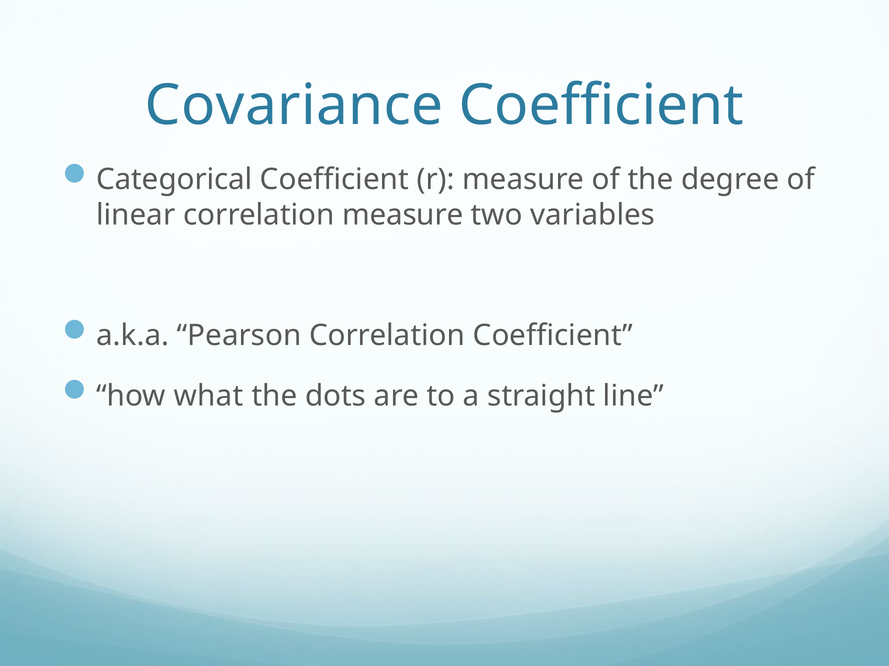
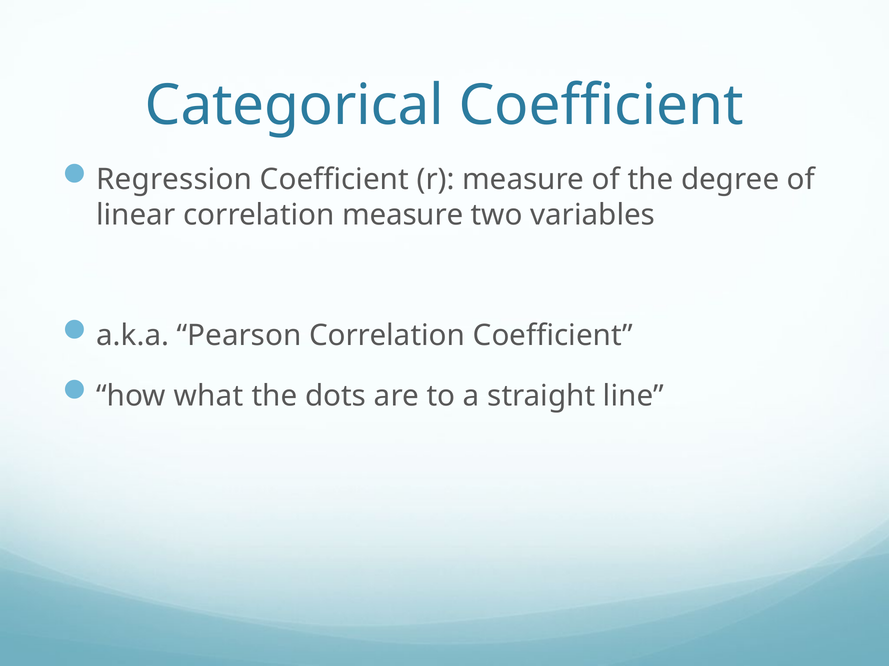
Covariance: Covariance -> Categorical (294, 106)
Categorical: Categorical -> Regression (174, 180)
